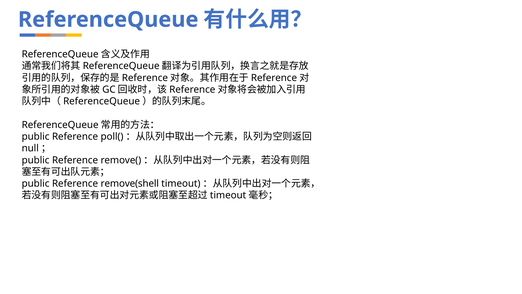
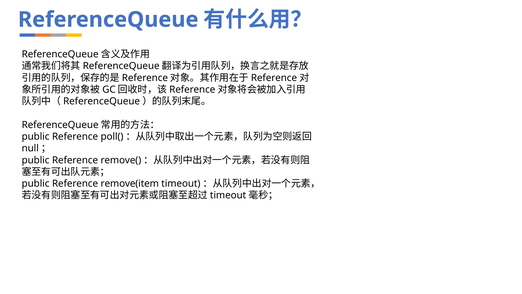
remove(shell: remove(shell -> remove(item (130, 183)
